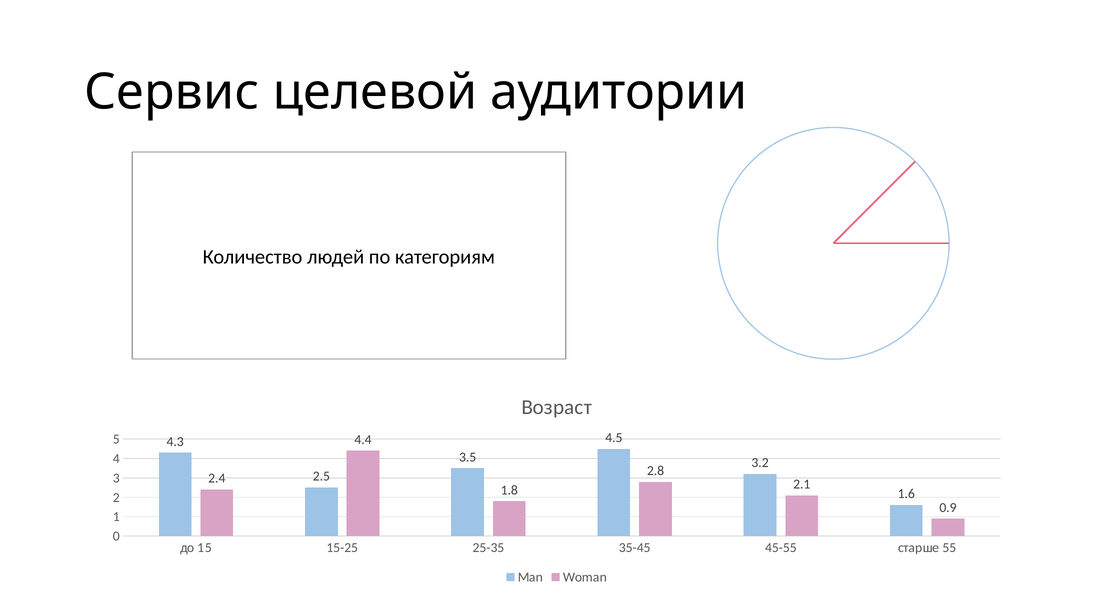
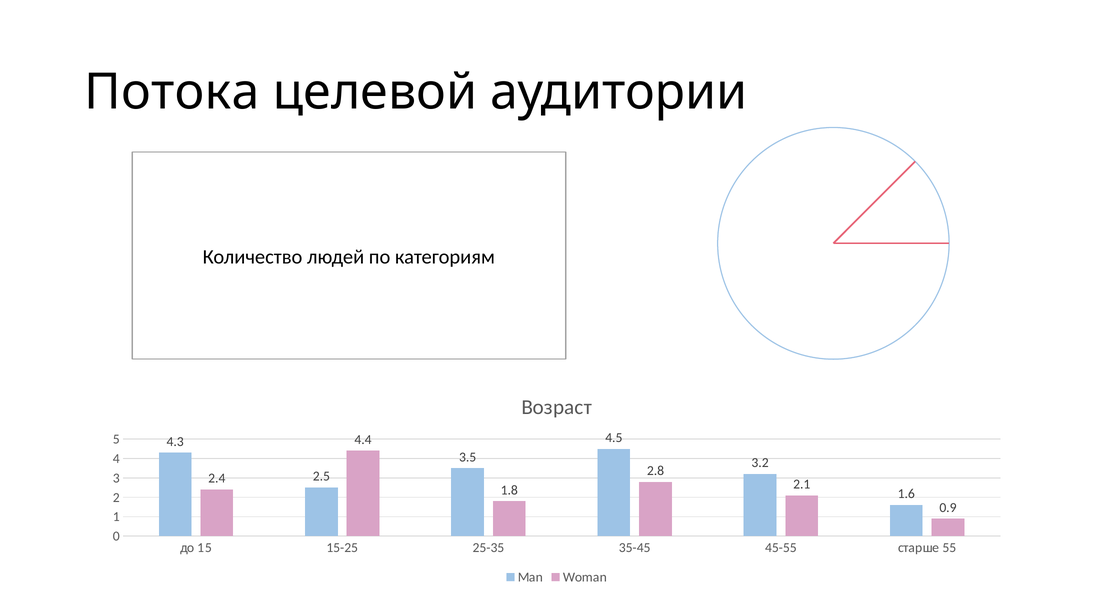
Сервис: Сервис -> Потока (172, 92)
